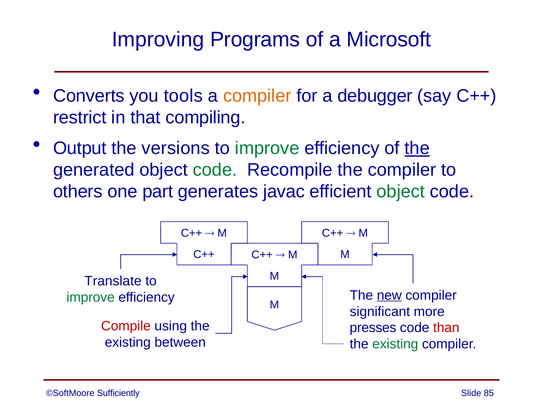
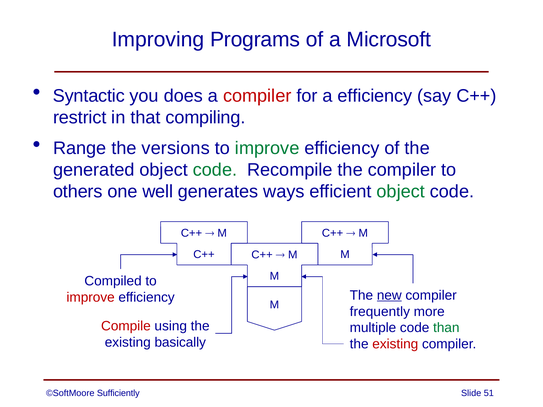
Converts: Converts -> Syntactic (89, 96)
tools: tools -> does (183, 96)
compiler colour: orange -> red (257, 96)
a debugger: debugger -> efficiency (375, 96)
Output: Output -> Range (80, 148)
the underline: present -> none (417, 148)
part: part -> well (158, 192)
javac: javac -> ways (284, 192)
Translate: Translate -> Compiled (113, 281)
improve colour: green -> red (91, 297)
significant: significant -> frequently (380, 312)
presses: presses -> multiple (373, 328)
than colour: red -> green (446, 328)
between: between -> basically (180, 343)
existing colour: green -> red (395, 344)
85: 85 -> 51 (489, 393)
